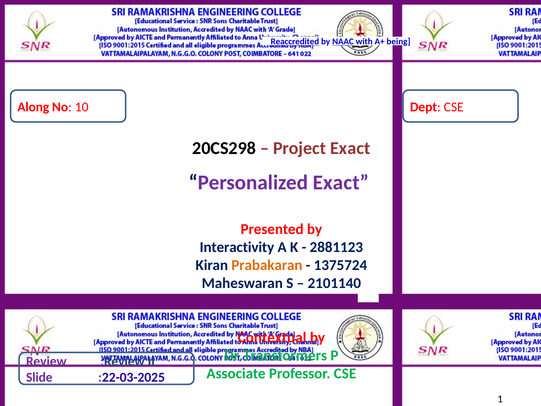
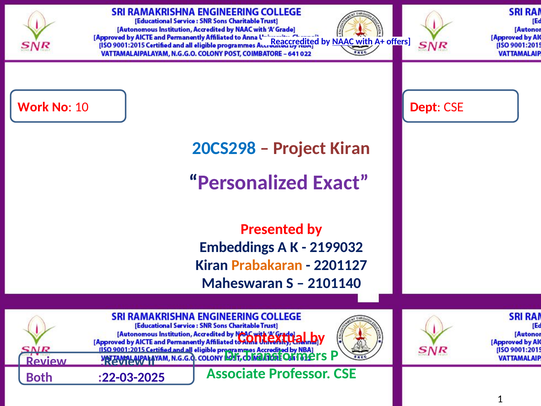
Reaccredited underline: present -> none (295, 42)
being: being -> offers (399, 42)
Along: Along -> Work (33, 107)
20CS298 colour: black -> blue (224, 148)
Project Exact: Exact -> Kiran (350, 148)
Interactivity: Interactivity -> Embeddings (237, 247)
2881123: 2881123 -> 2199032 (336, 247)
1375724: 1375724 -> 2201127 (340, 265)
Slide: Slide -> Both (39, 377)
